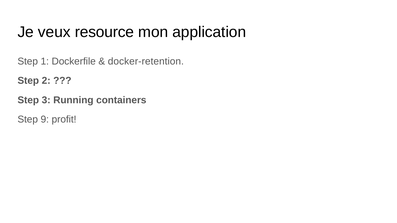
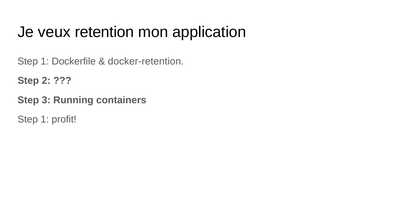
resource: resource -> retention (104, 32)
9: 9 -> 1 (45, 120)
